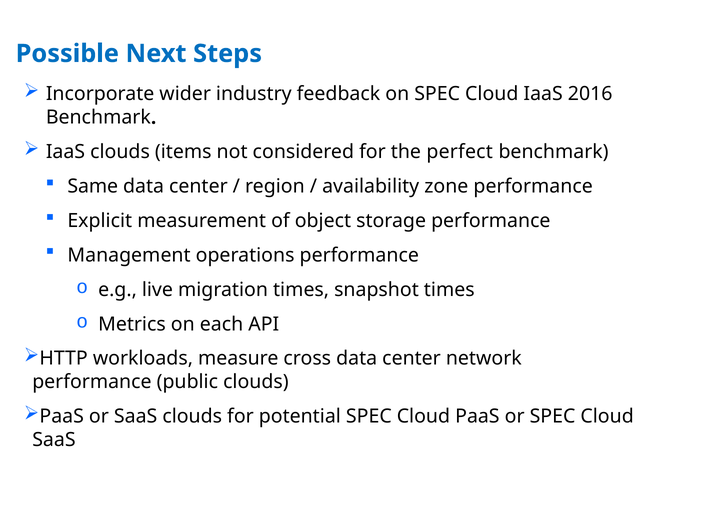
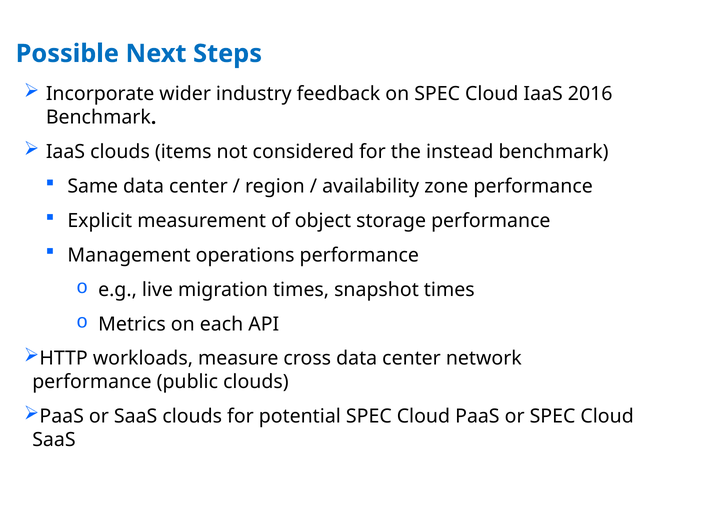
perfect: perfect -> instead (460, 152)
